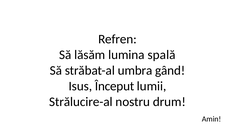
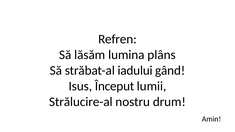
spală: spală -> plâns (162, 55)
umbra: umbra -> iadului (135, 71)
